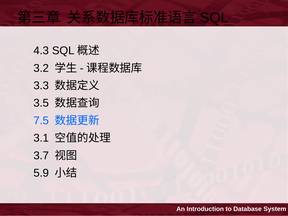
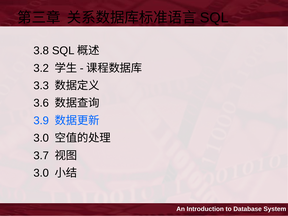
4.3: 4.3 -> 3.8 (41, 51)
3.5: 3.5 -> 3.6 (41, 103)
7.5: 7.5 -> 3.9 (41, 121)
3.1: 3.1 -> 3.0 (41, 138)
5.9: 5.9 -> 3.0 (41, 173)
